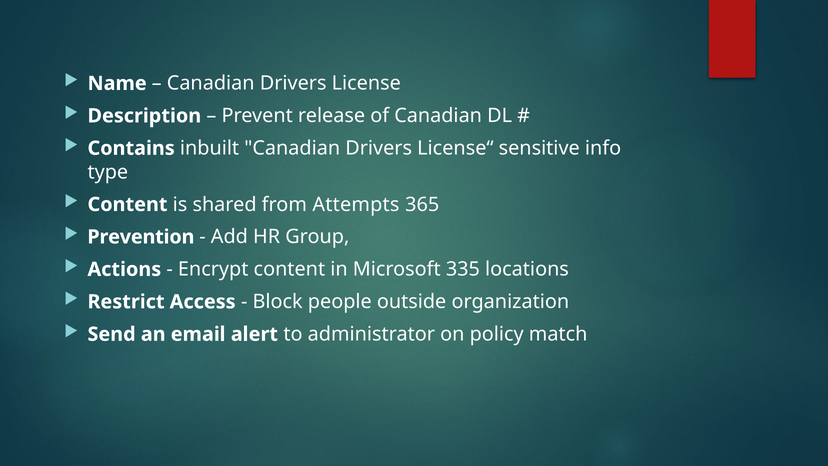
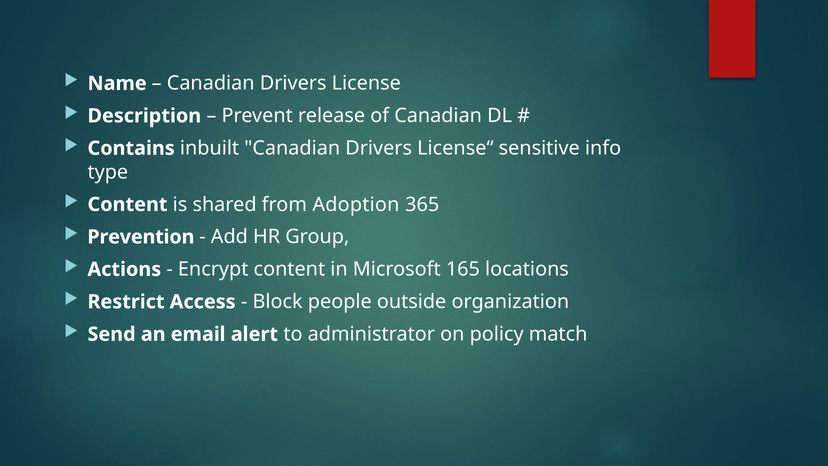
Attempts: Attempts -> Adoption (356, 204)
335: 335 -> 165 (463, 269)
